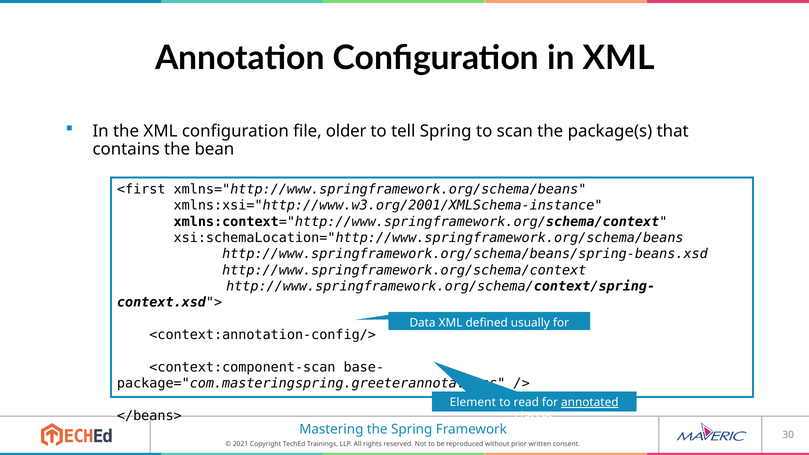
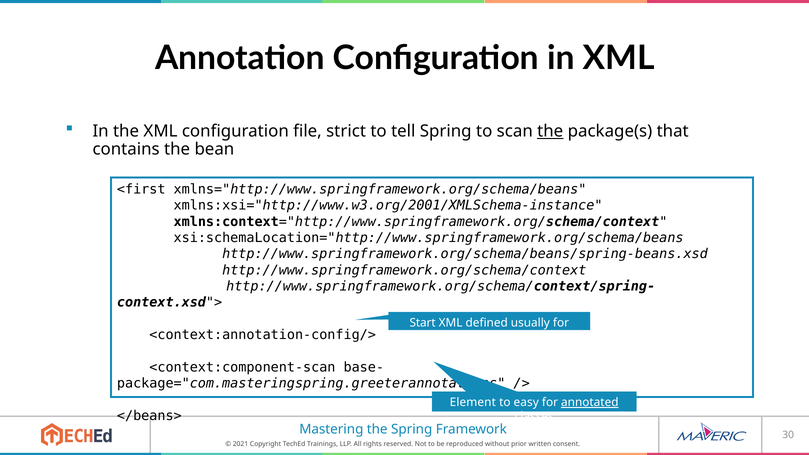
older: older -> strict (346, 131)
the underline: none -> present (550, 131)
Data: Data -> Start (423, 323)
read: read -> easy (526, 402)
